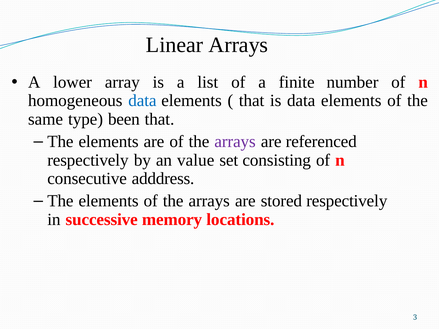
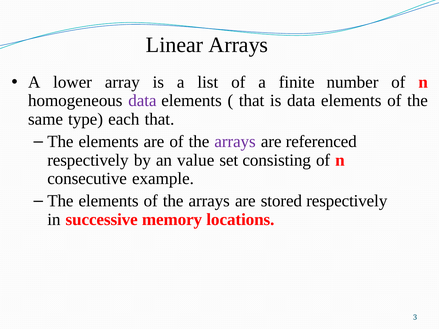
data colour: blue -> purple (142, 101)
been: been -> each (124, 119)
adddress: adddress -> example (163, 179)
